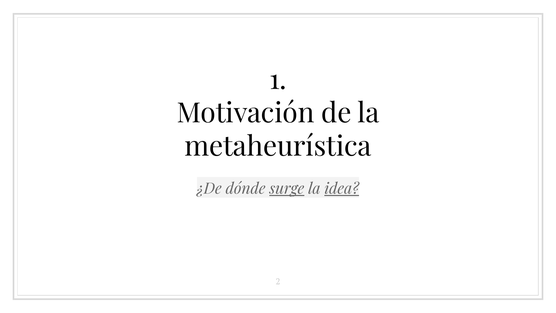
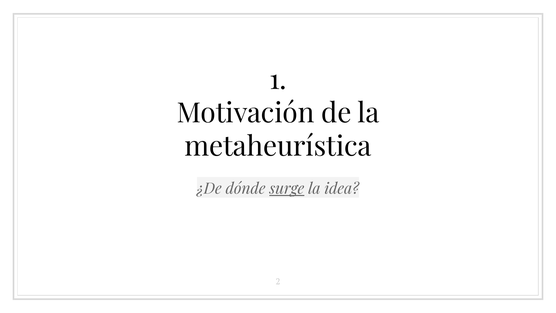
idea underline: present -> none (342, 189)
